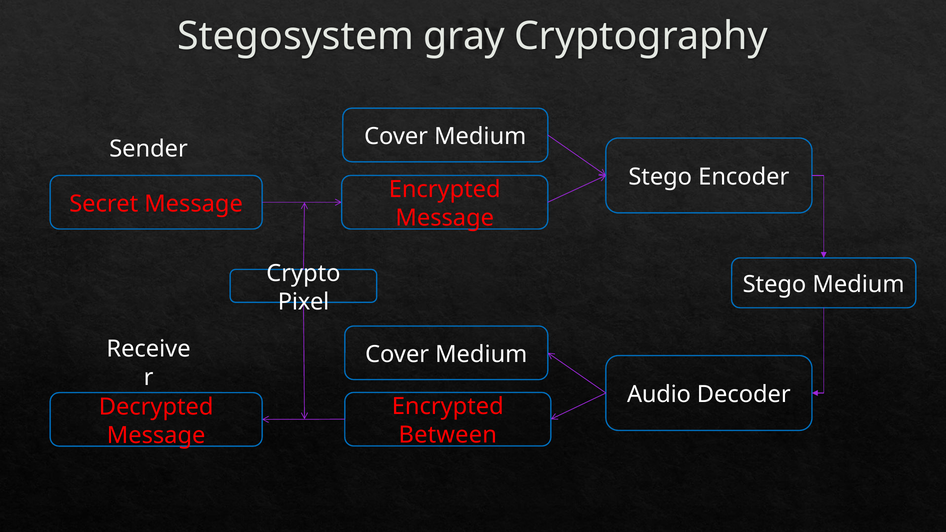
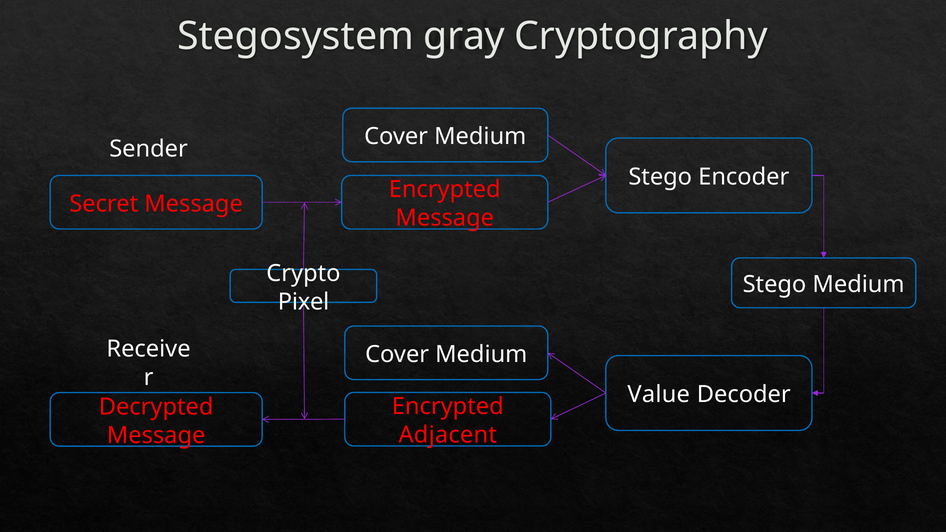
Audio: Audio -> Value (659, 395)
Between: Between -> Adjacent (448, 435)
